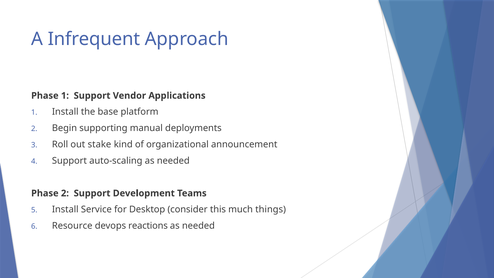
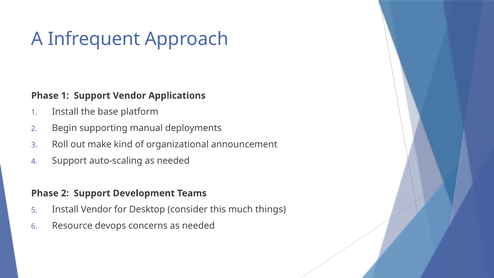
stake: stake -> make (100, 144)
Install Service: Service -> Vendor (96, 209)
reactions: reactions -> concerns (148, 226)
